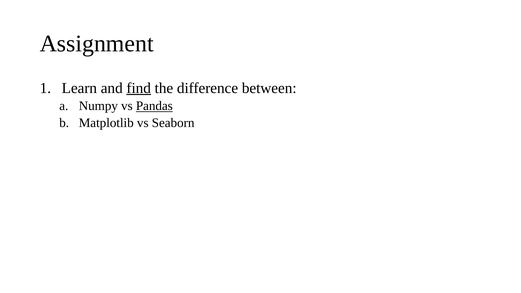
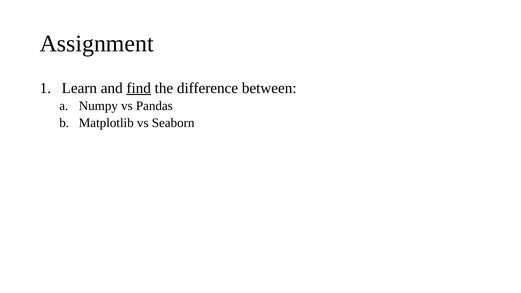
Pandas underline: present -> none (154, 106)
